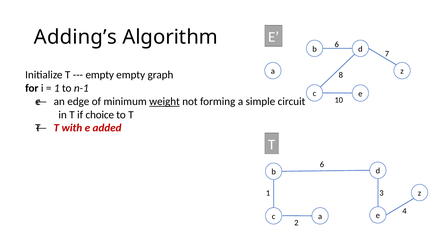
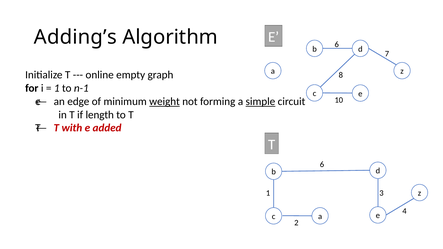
empty: empty -> online (100, 75)
simple underline: none -> present (260, 101)
choice: choice -> length (100, 115)
